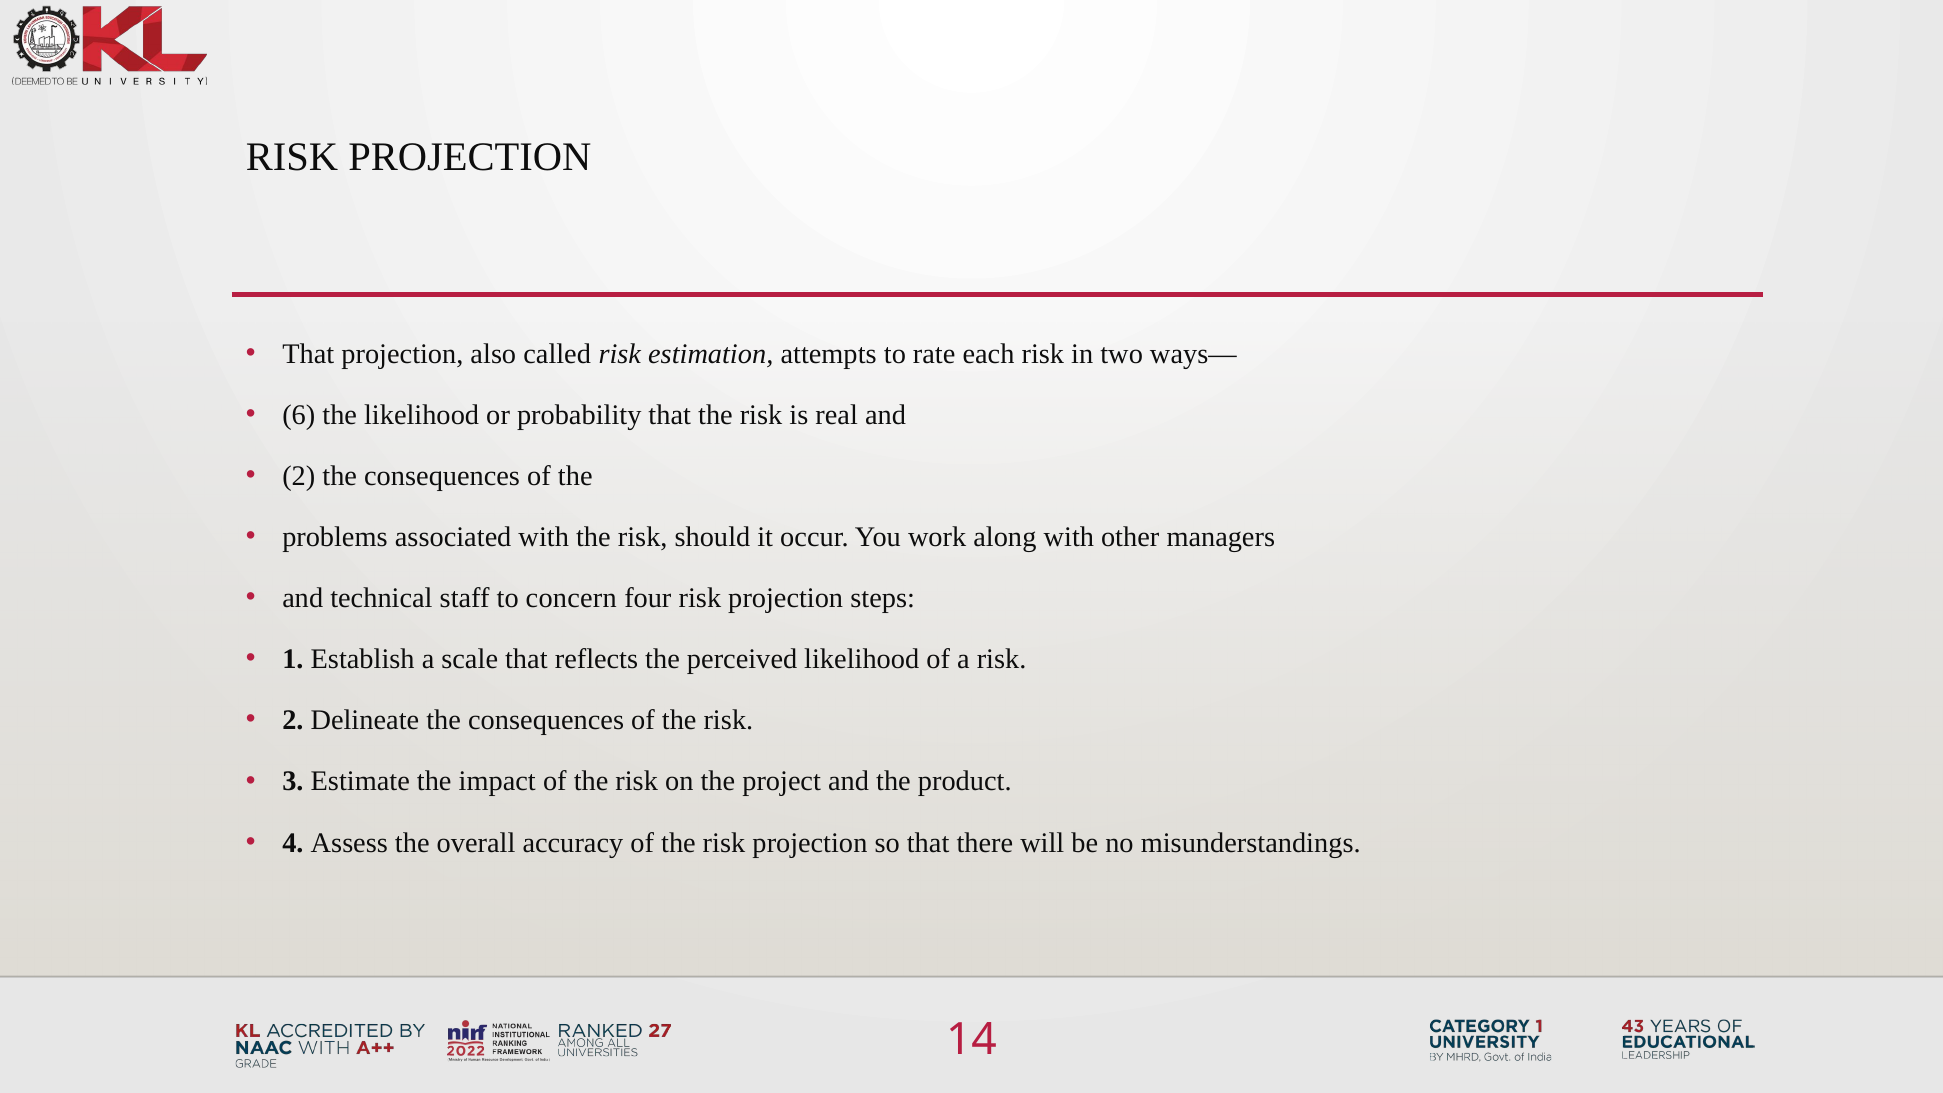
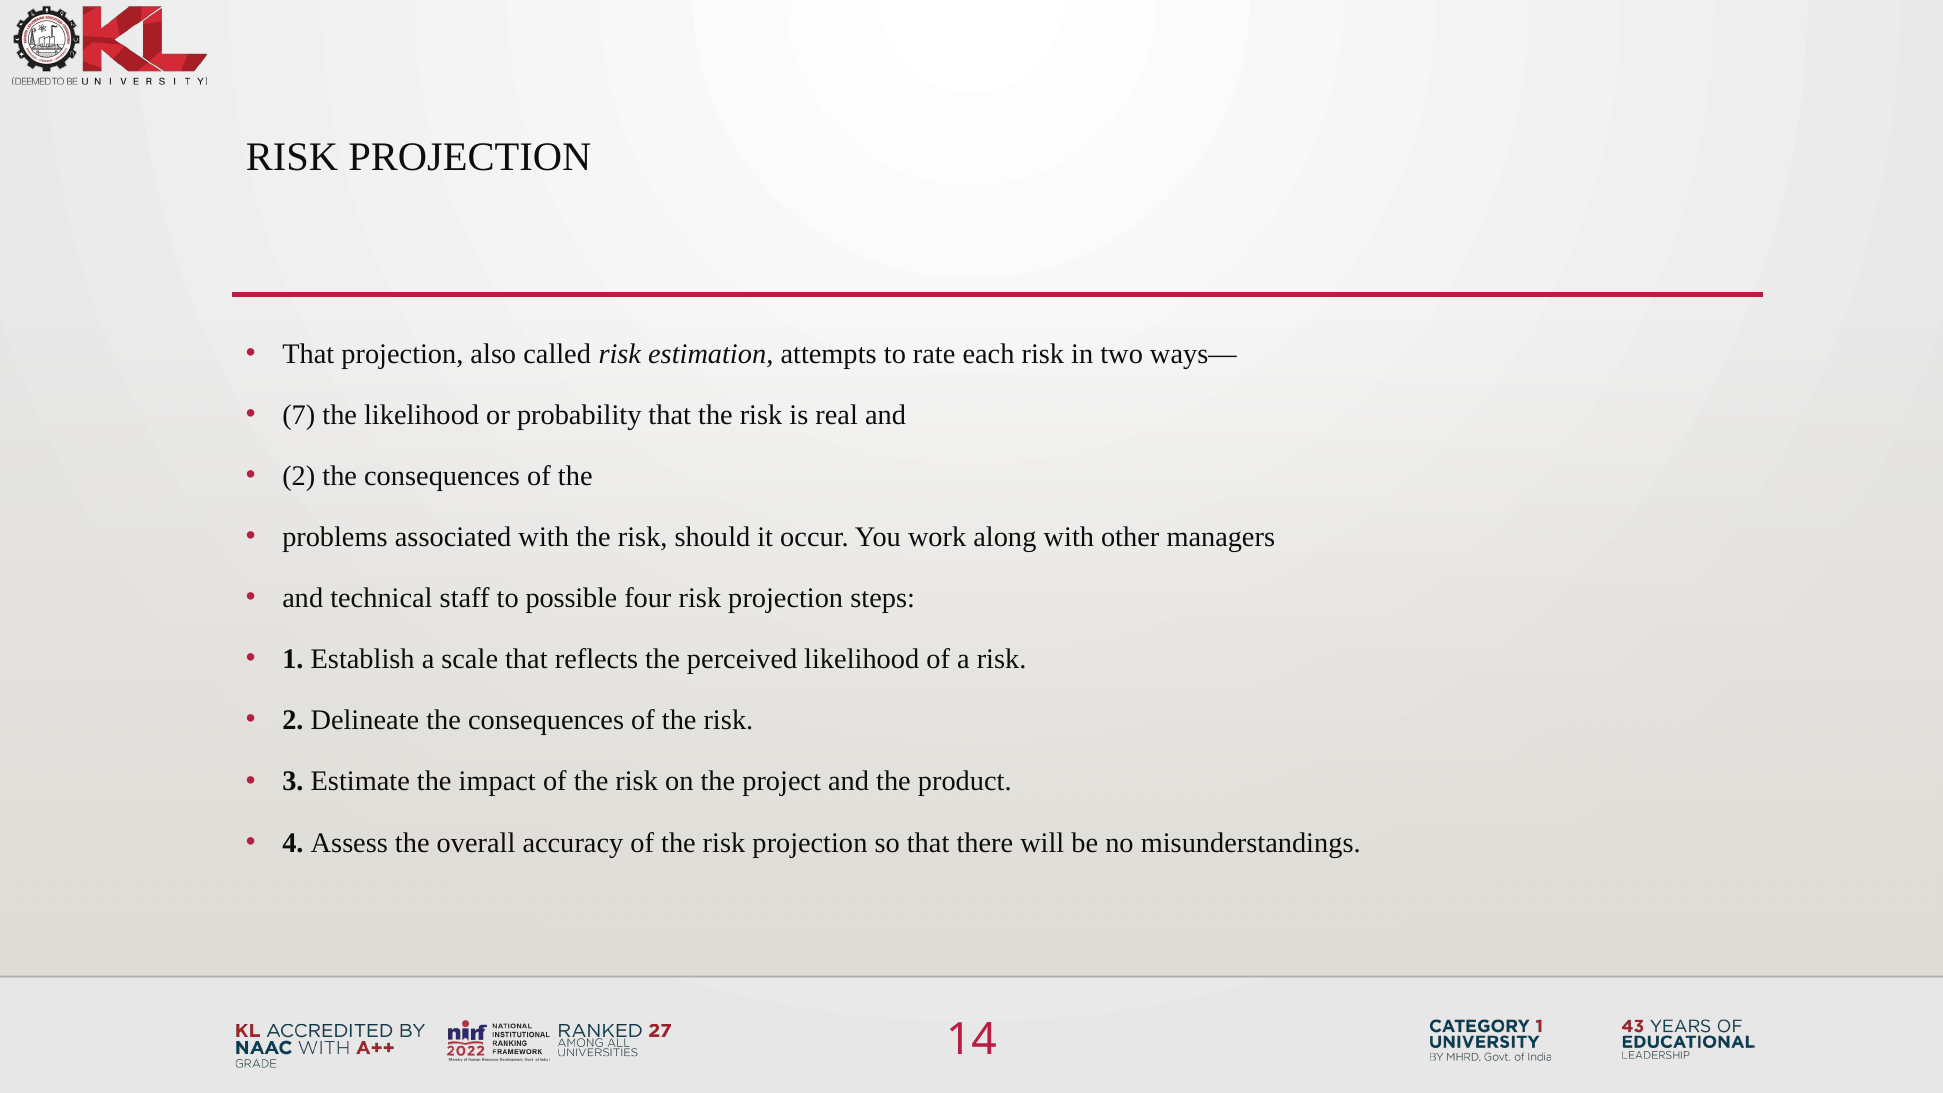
6: 6 -> 7 (299, 415)
concern: concern -> possible (571, 598)
